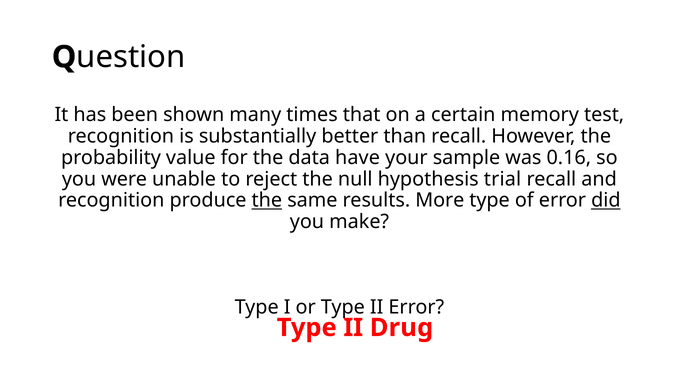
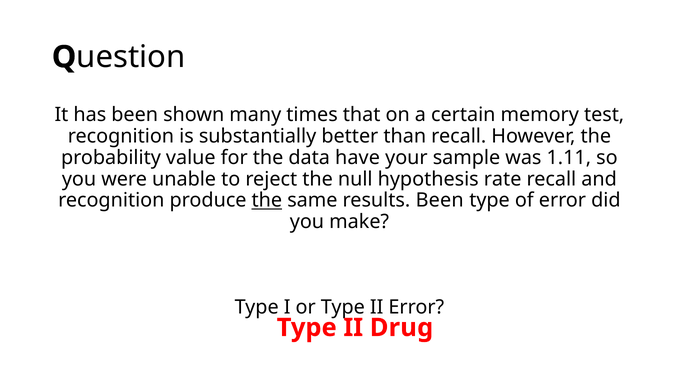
0.16: 0.16 -> 1.11 (569, 158)
trial: trial -> rate (503, 179)
results More: More -> Been (440, 200)
did underline: present -> none (606, 200)
